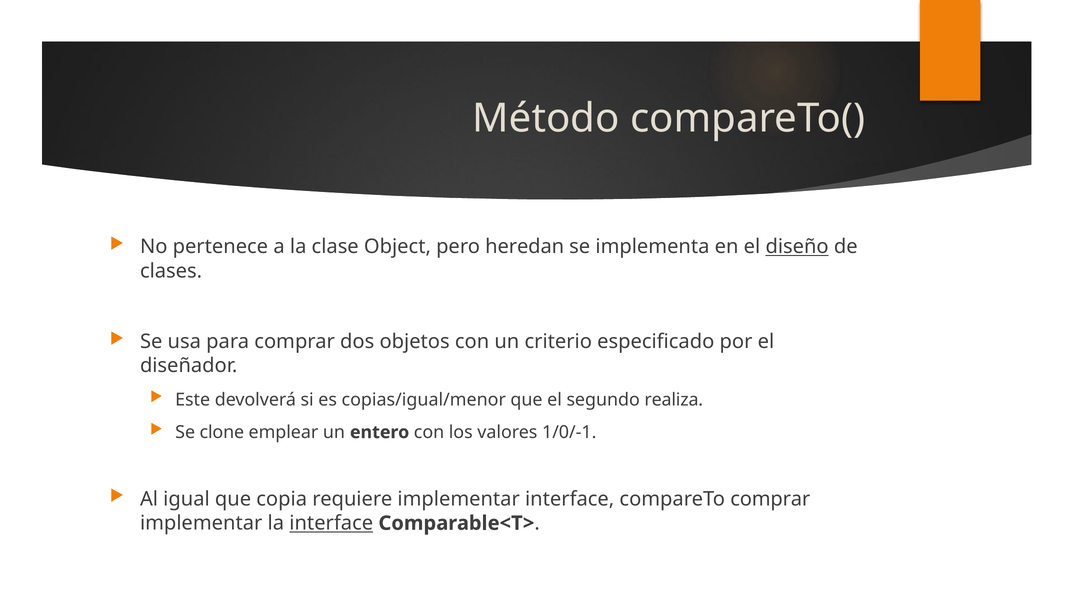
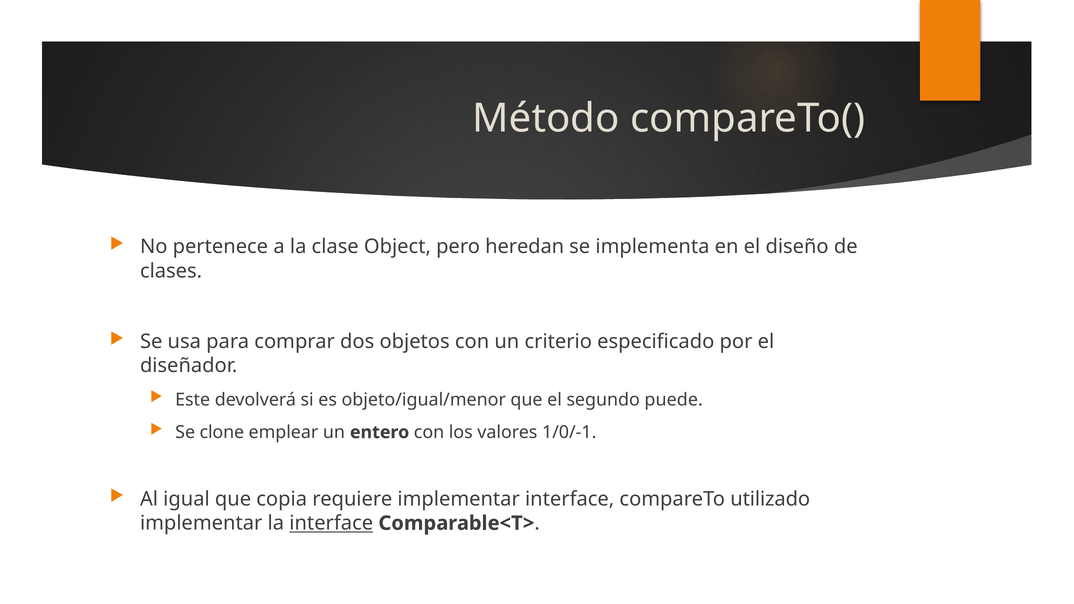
diseño underline: present -> none (797, 247)
copias/igual/menor: copias/igual/menor -> objeto/igual/menor (424, 400)
realiza: realiza -> puede (674, 400)
compareTo comprar: comprar -> utilizado (770, 499)
